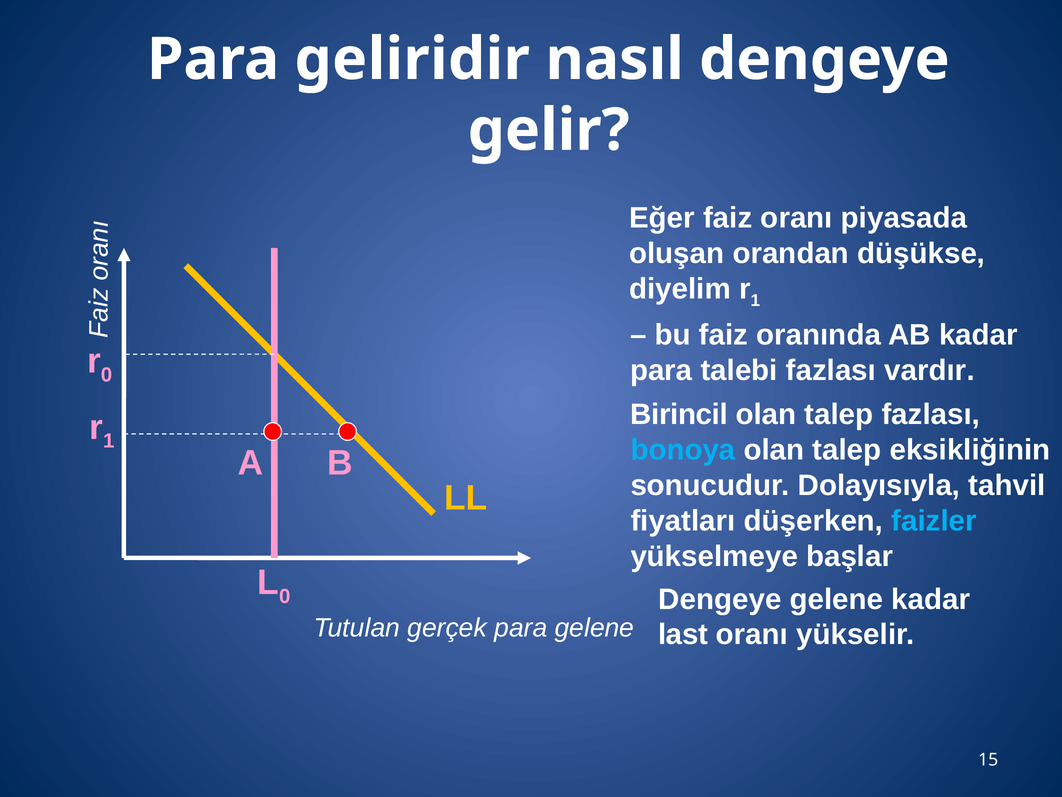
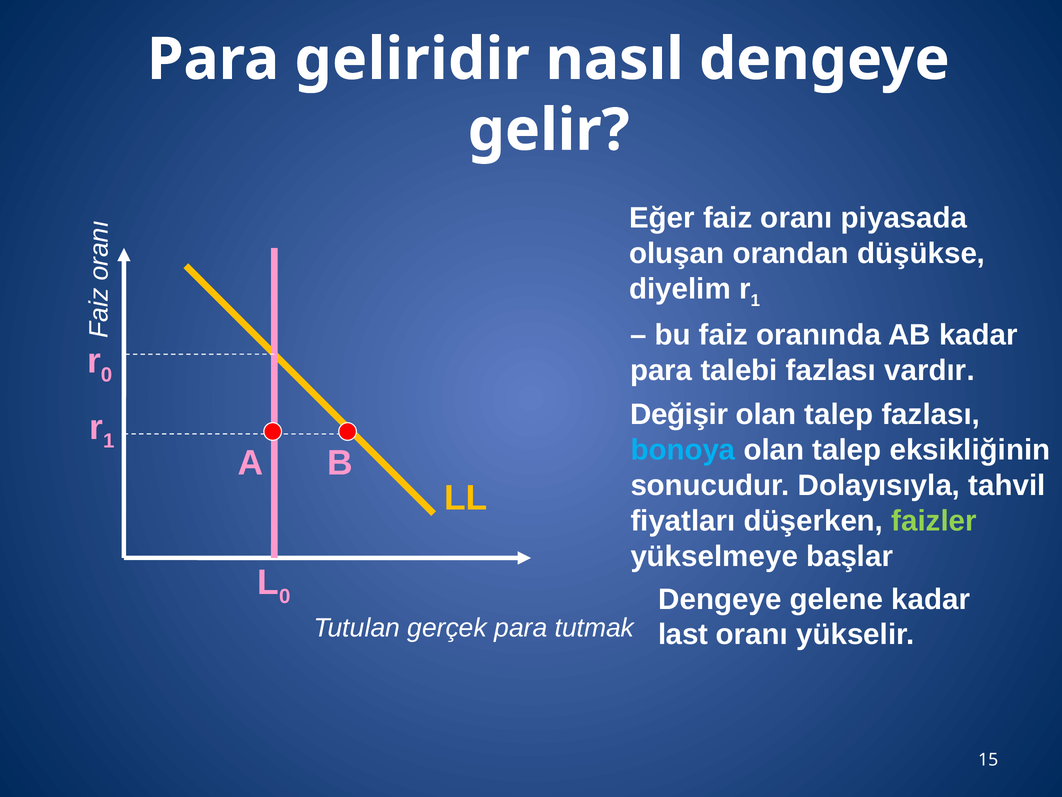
Birincil: Birincil -> Değişir (679, 414)
faizler colour: light blue -> light green (934, 521)
para gelene: gelene -> tutmak (594, 628)
